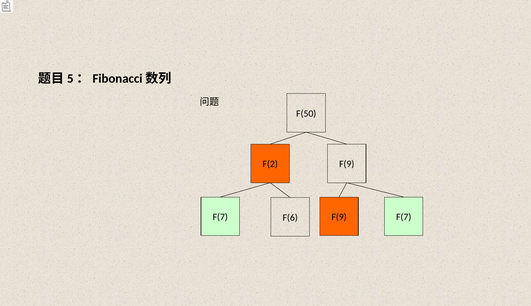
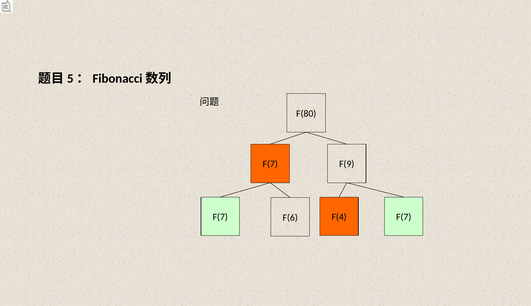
F(50: F(50 -> F(80 (306, 113)
F(2: F(2 -> F(7 (270, 164)
F(6 F(9: F(9 -> F(4 (339, 217)
